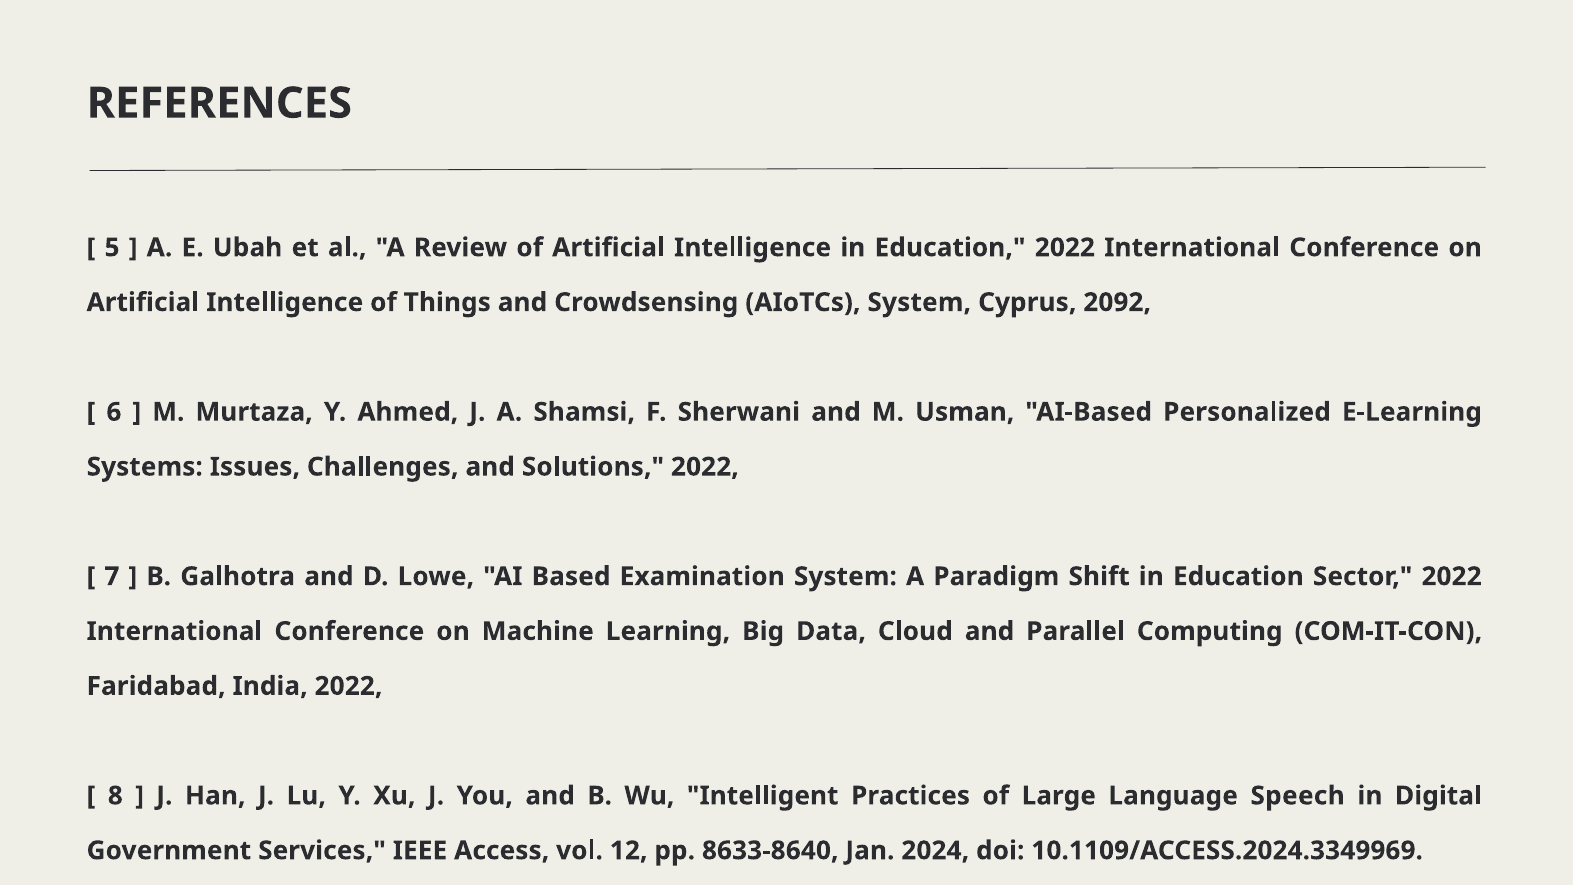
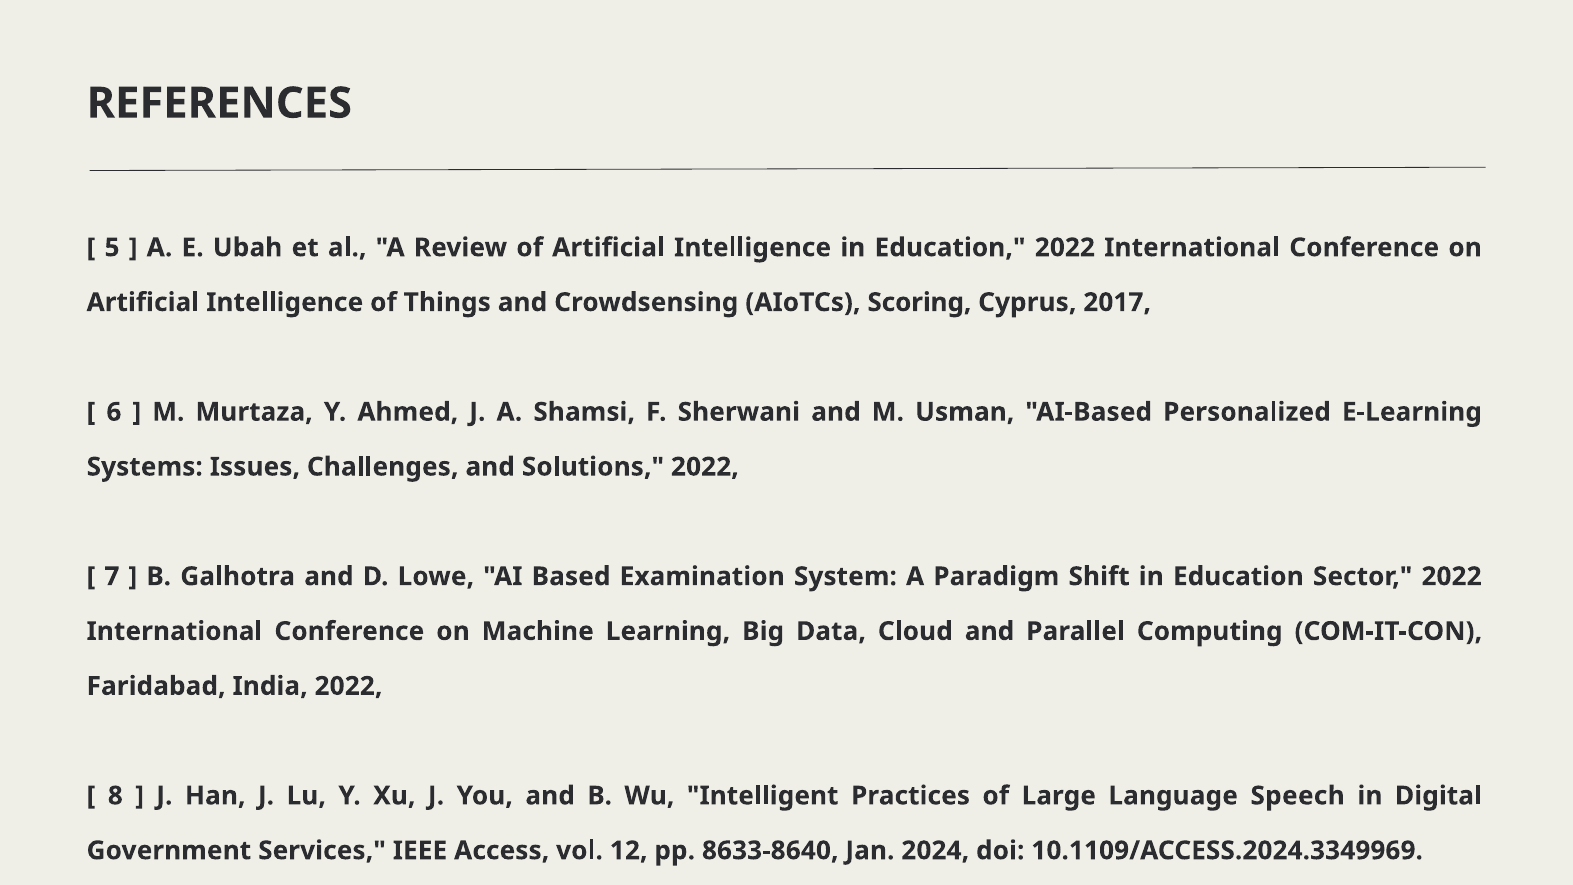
AIoTCs System: System -> Scoring (919, 302)
2092: 2092 -> 2017 (1117, 302)
